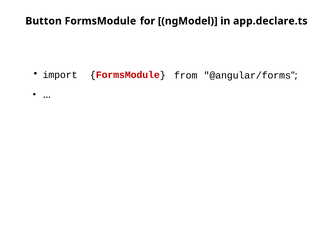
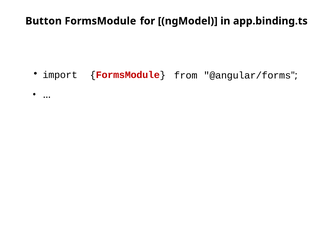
app.declare.ts: app.declare.ts -> app.binding.ts (270, 21)
